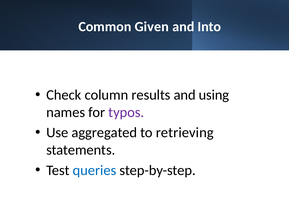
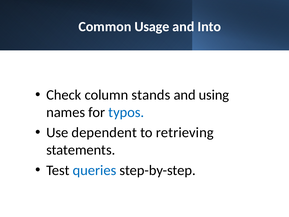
Given: Given -> Usage (152, 27)
results: results -> stands (151, 95)
typos colour: purple -> blue (126, 112)
aggregated: aggregated -> dependent (104, 132)
